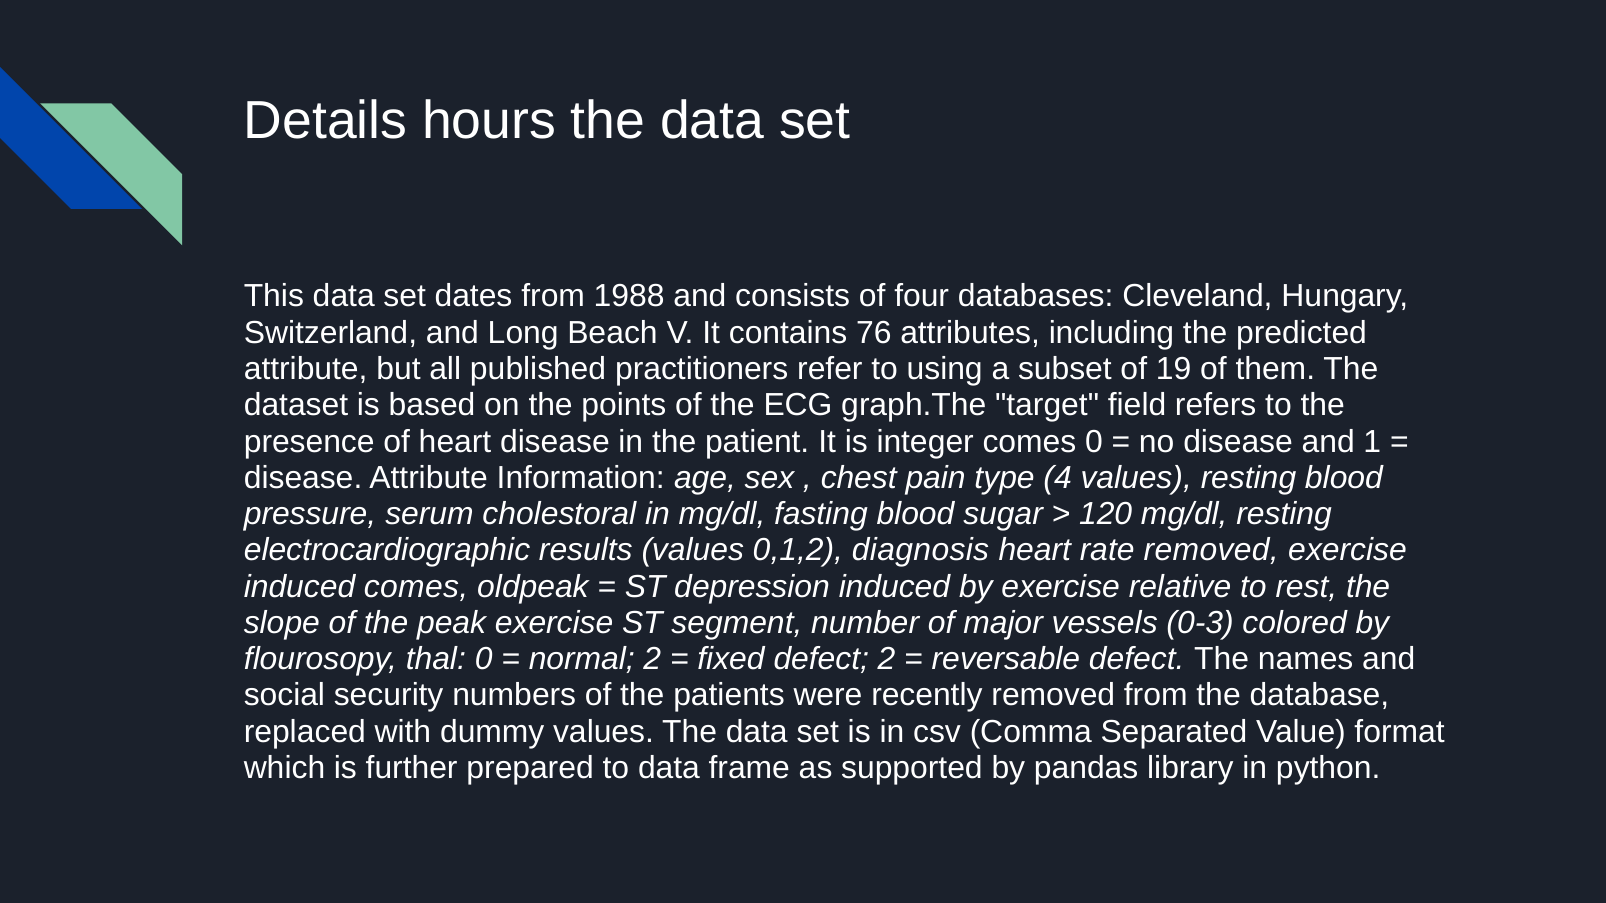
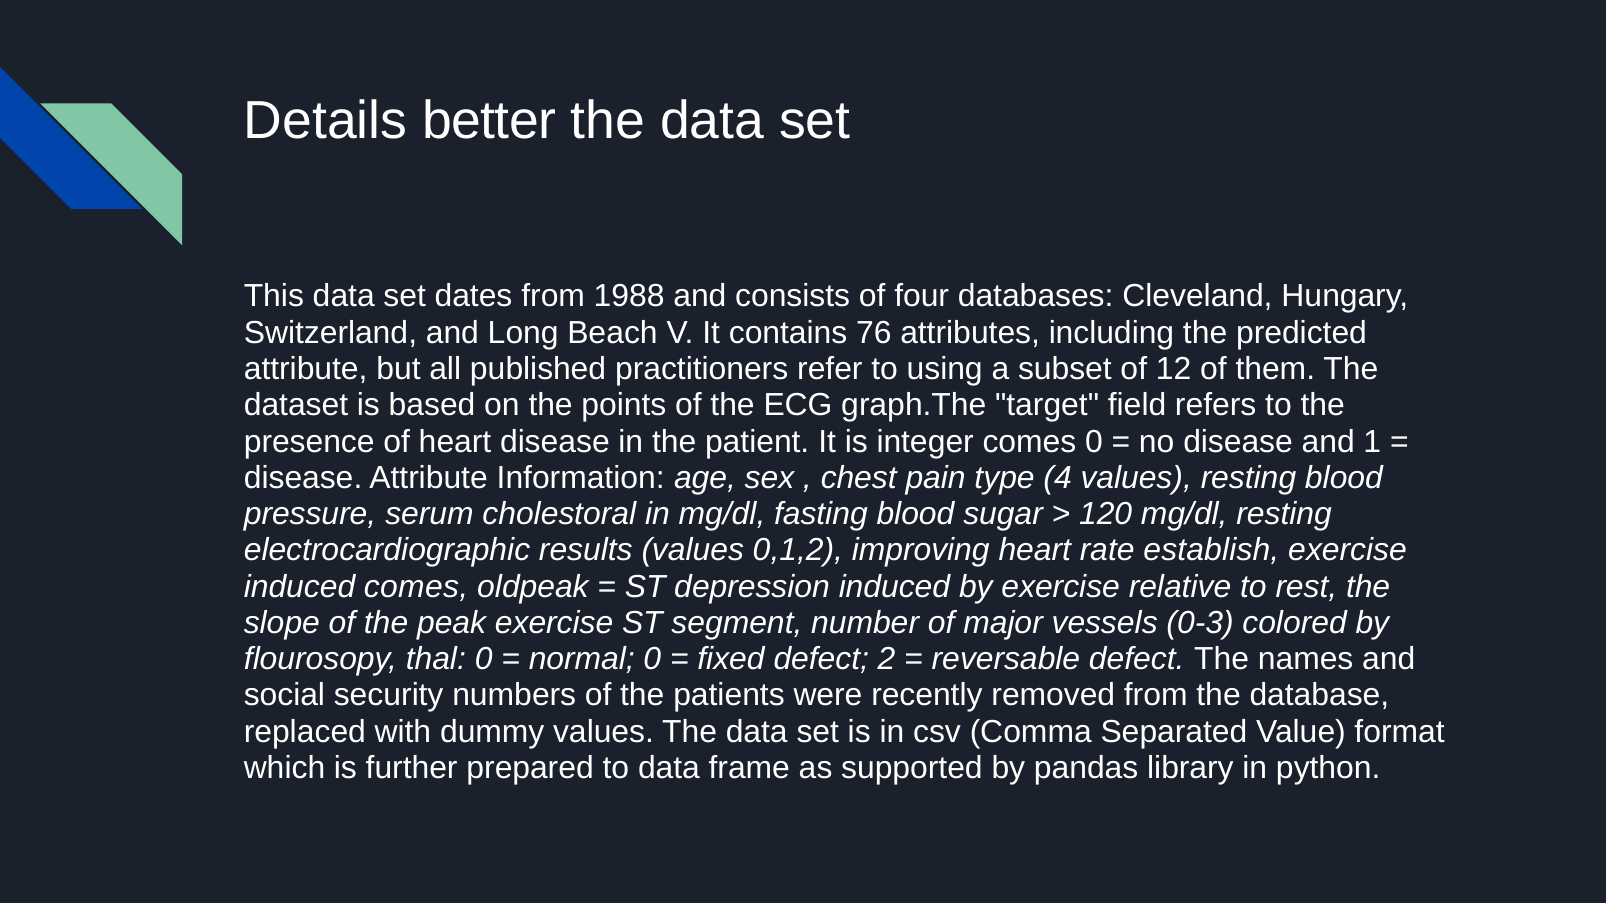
hours: hours -> better (489, 121)
19: 19 -> 12 (1174, 369)
diagnosis: diagnosis -> improving (921, 551)
rate removed: removed -> establish (1211, 551)
normal 2: 2 -> 0 (652, 659)
